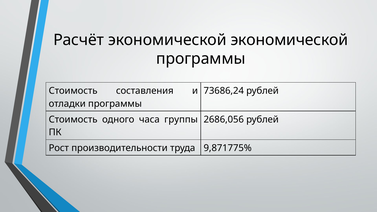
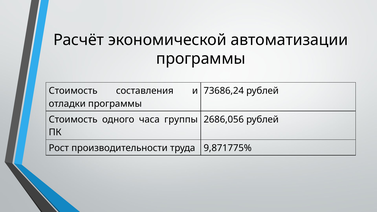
экономической экономической: экономической -> автоматизации (289, 40)
